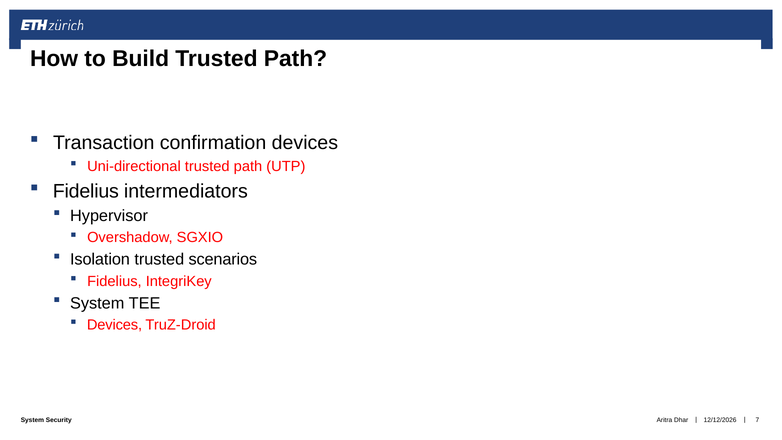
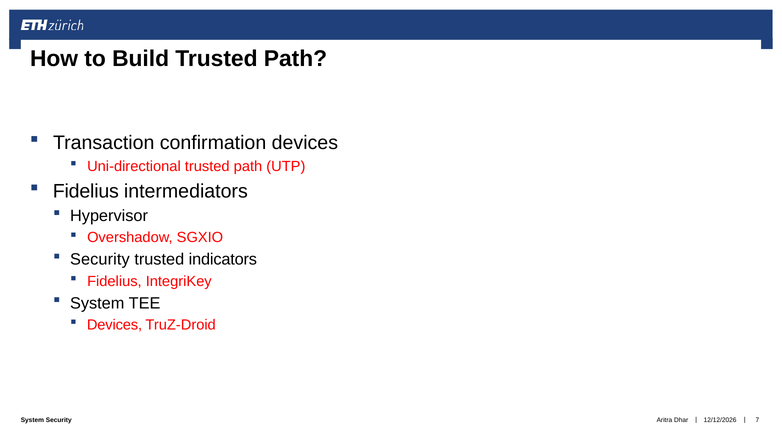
Isolation: Isolation -> Security (100, 260)
scenarios: scenarios -> indicators (223, 260)
